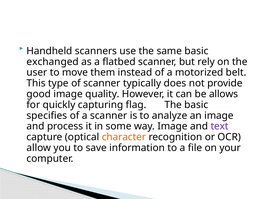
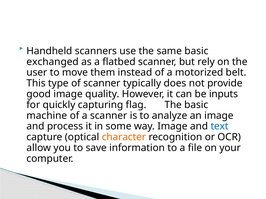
allows: allows -> inputs (224, 94)
specifies: specifies -> machine (47, 116)
text colour: purple -> blue (220, 127)
